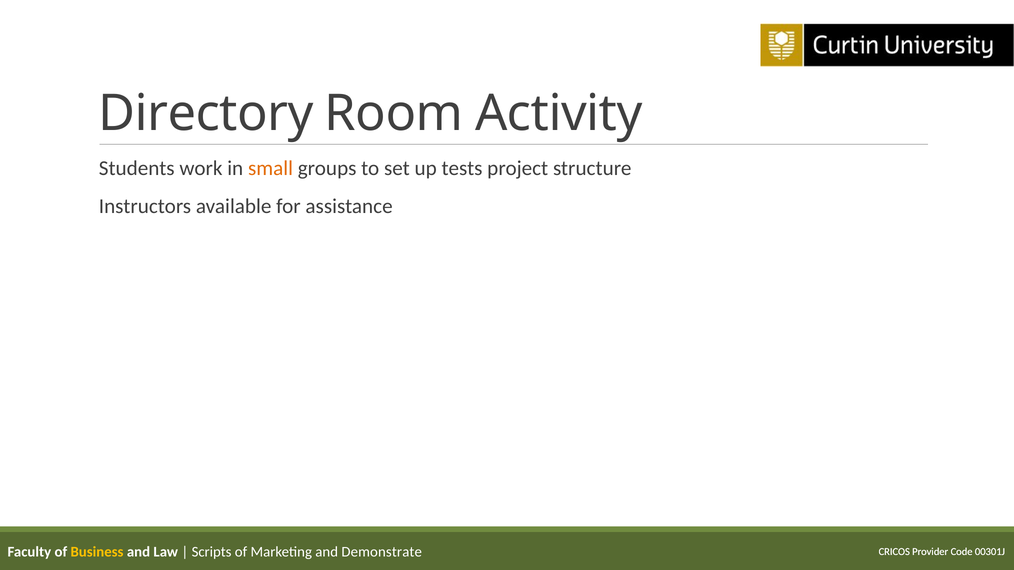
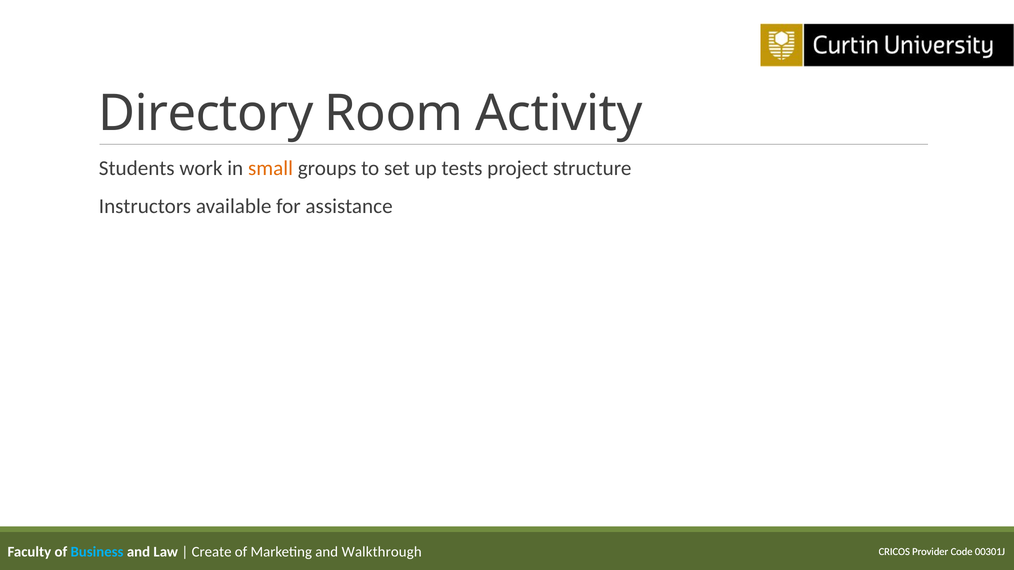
Business colour: yellow -> light blue (97, 552)
Scripts: Scripts -> Create (212, 552)
Demonstrate: Demonstrate -> Walkthrough (382, 552)
